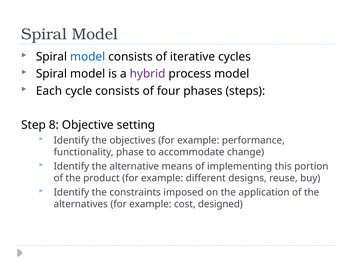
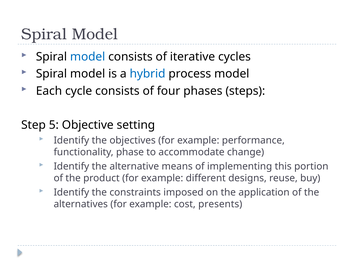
hybrid colour: purple -> blue (148, 74)
8: 8 -> 5 (54, 125)
designed: designed -> presents (220, 205)
